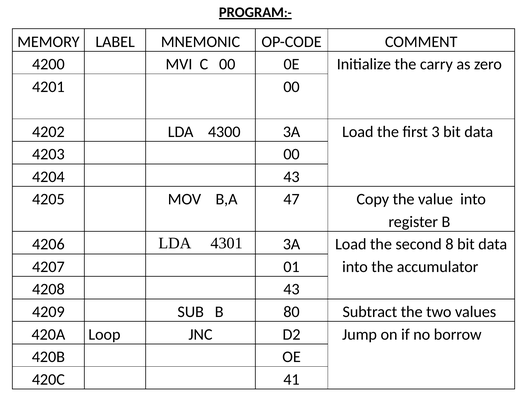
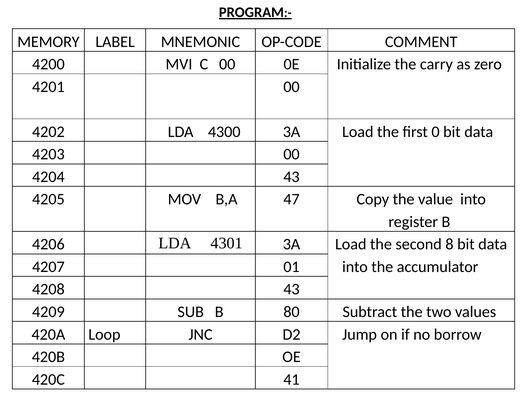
3: 3 -> 0 (436, 132)
